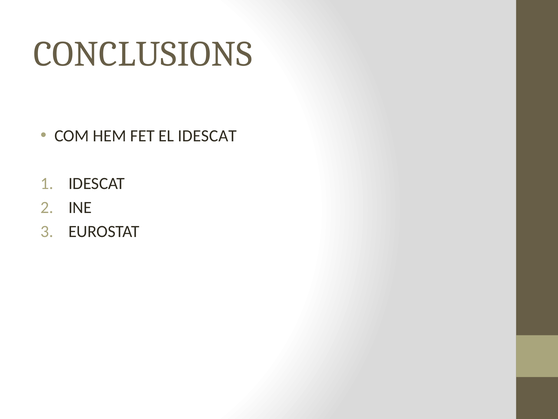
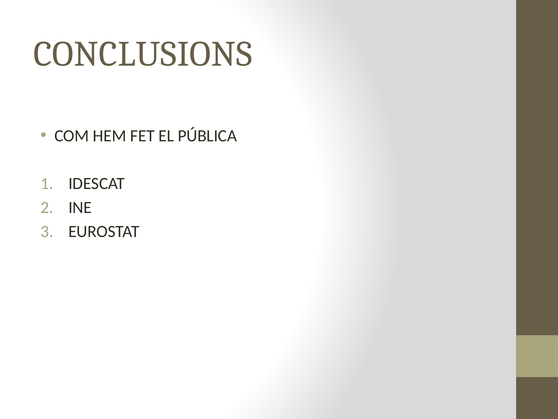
EL IDESCAT: IDESCAT -> PÚBLICA (207, 136)
